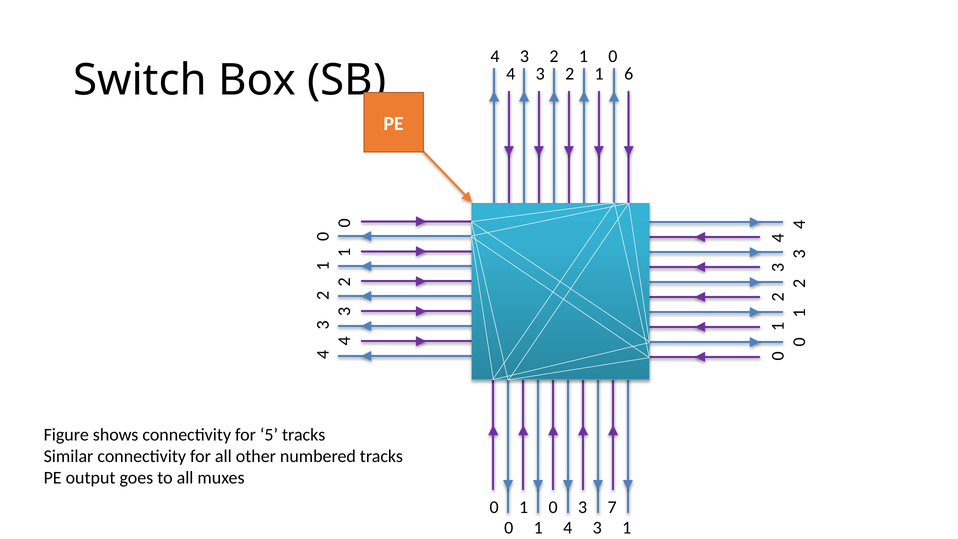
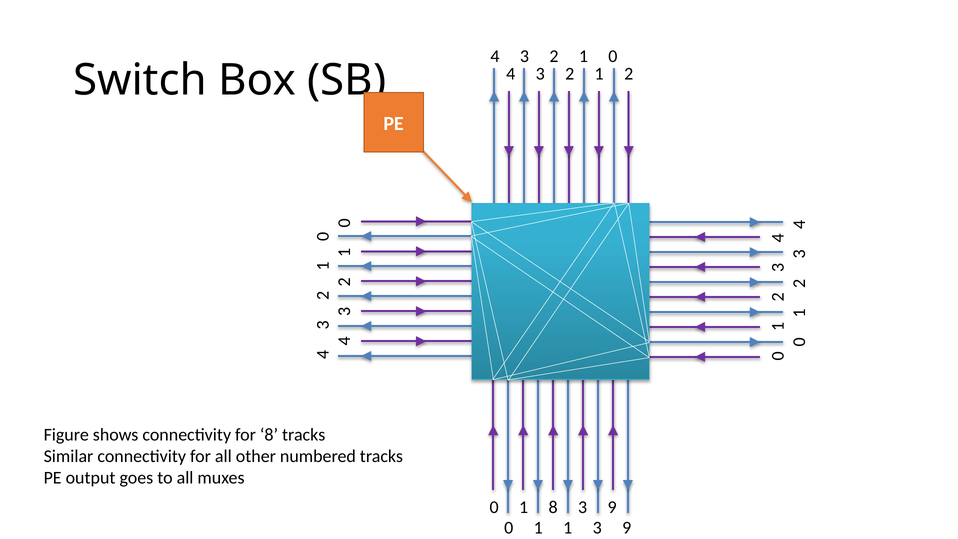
6: 6 -> 2 (629, 74)
for 5: 5 -> 8 (269, 435)
0 1 0: 0 -> 8 (553, 507)
7: 7 -> 9 (612, 507)
1 4: 4 -> 1 (568, 528)
1: 1 -> 9 (627, 528)
